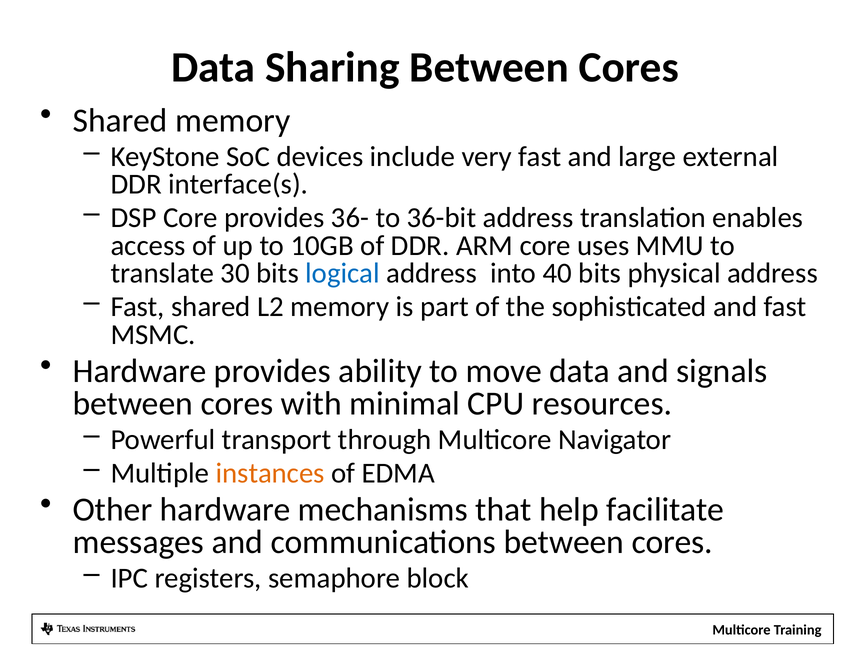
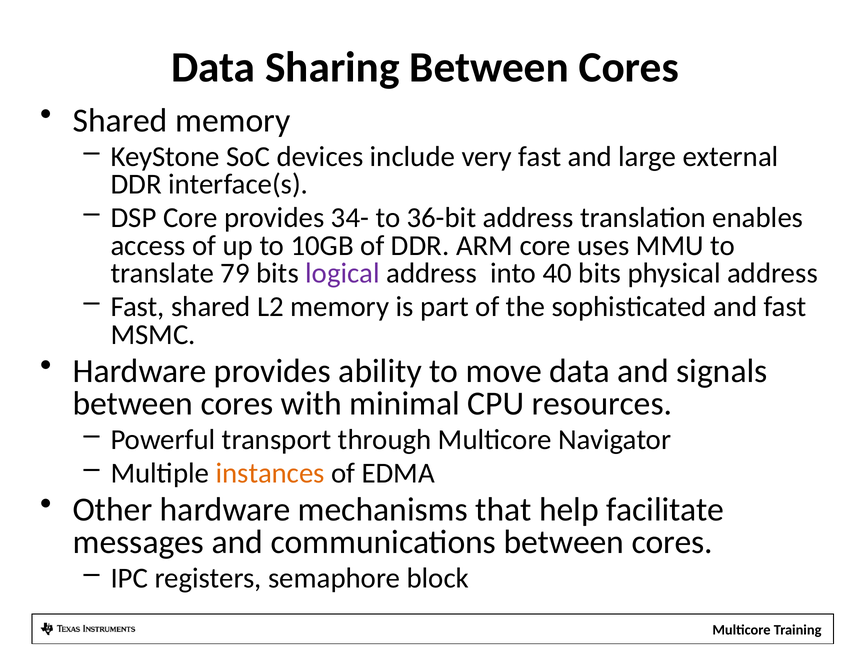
36-: 36- -> 34- (350, 218)
30: 30 -> 79 (235, 273)
logical colour: blue -> purple (343, 273)
